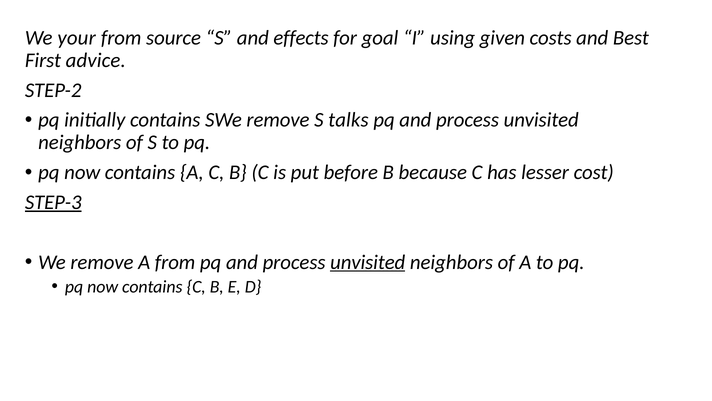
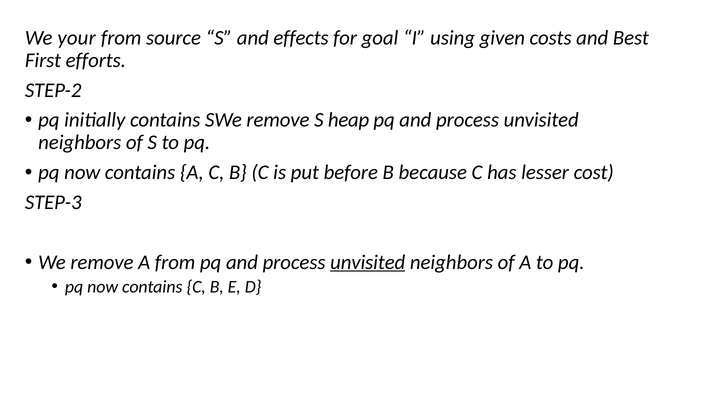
advice: advice -> efforts (96, 60)
talks: talks -> heap (349, 120)
STEP-3 underline: present -> none (53, 202)
